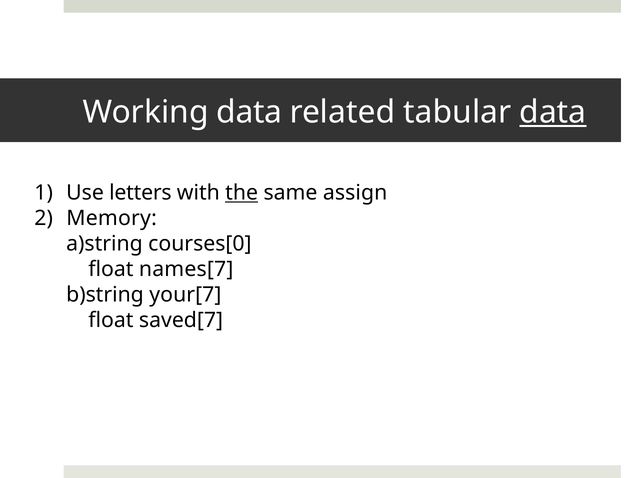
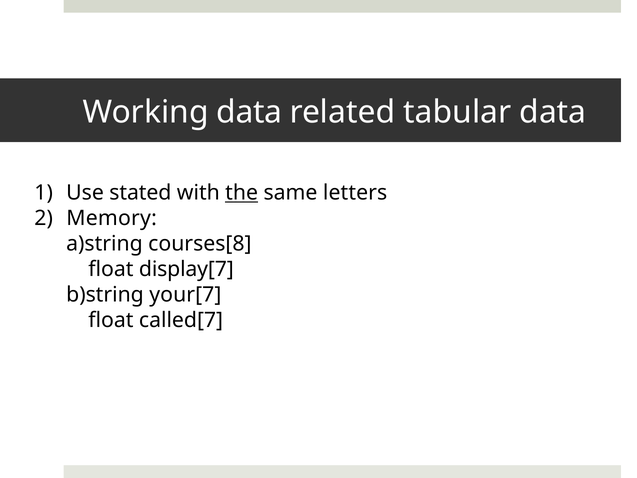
data underline: present -> none (553, 112)
letters: letters -> stated (140, 193)
assign: assign -> letters (355, 193)
courses[0: courses[0 -> courses[8 (200, 244)
names[7: names[7 -> display[7 (186, 269)
saved[7: saved[7 -> called[7 (181, 320)
